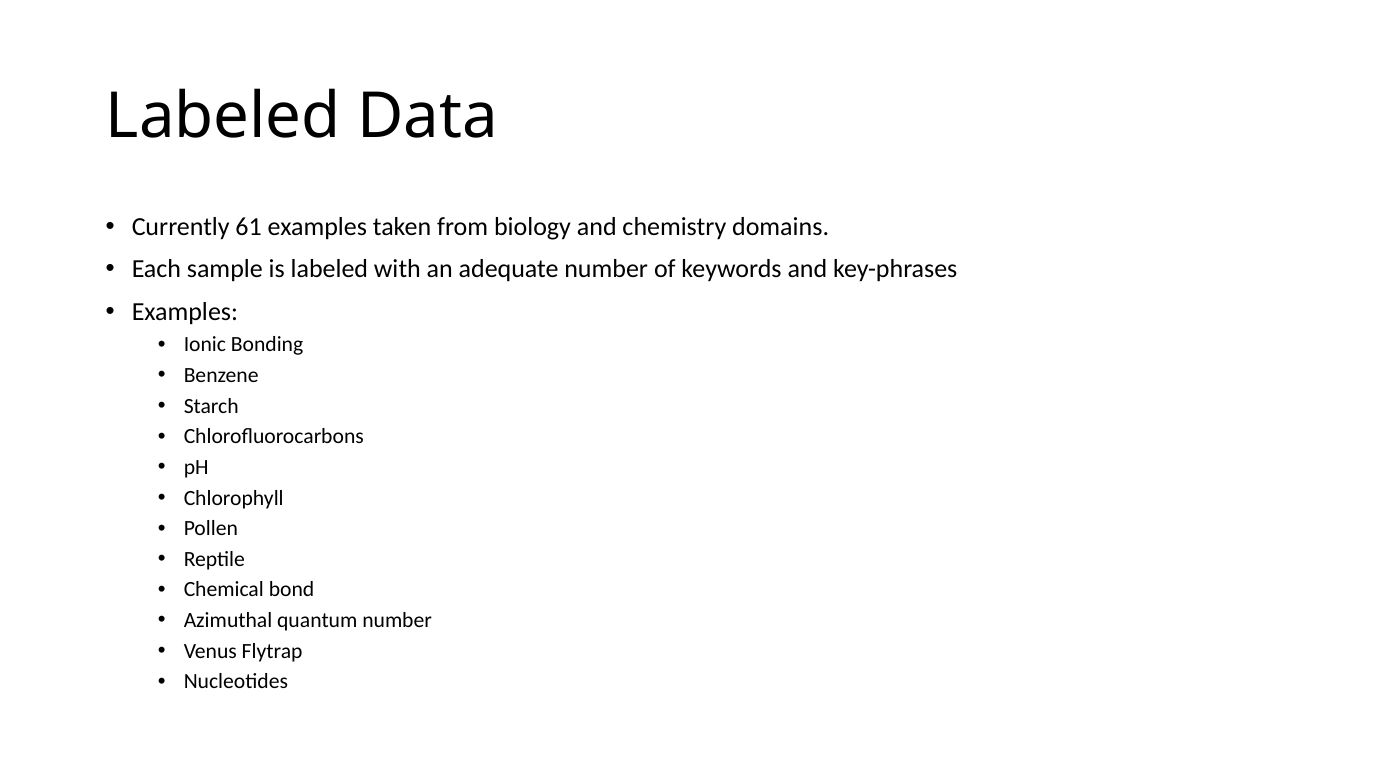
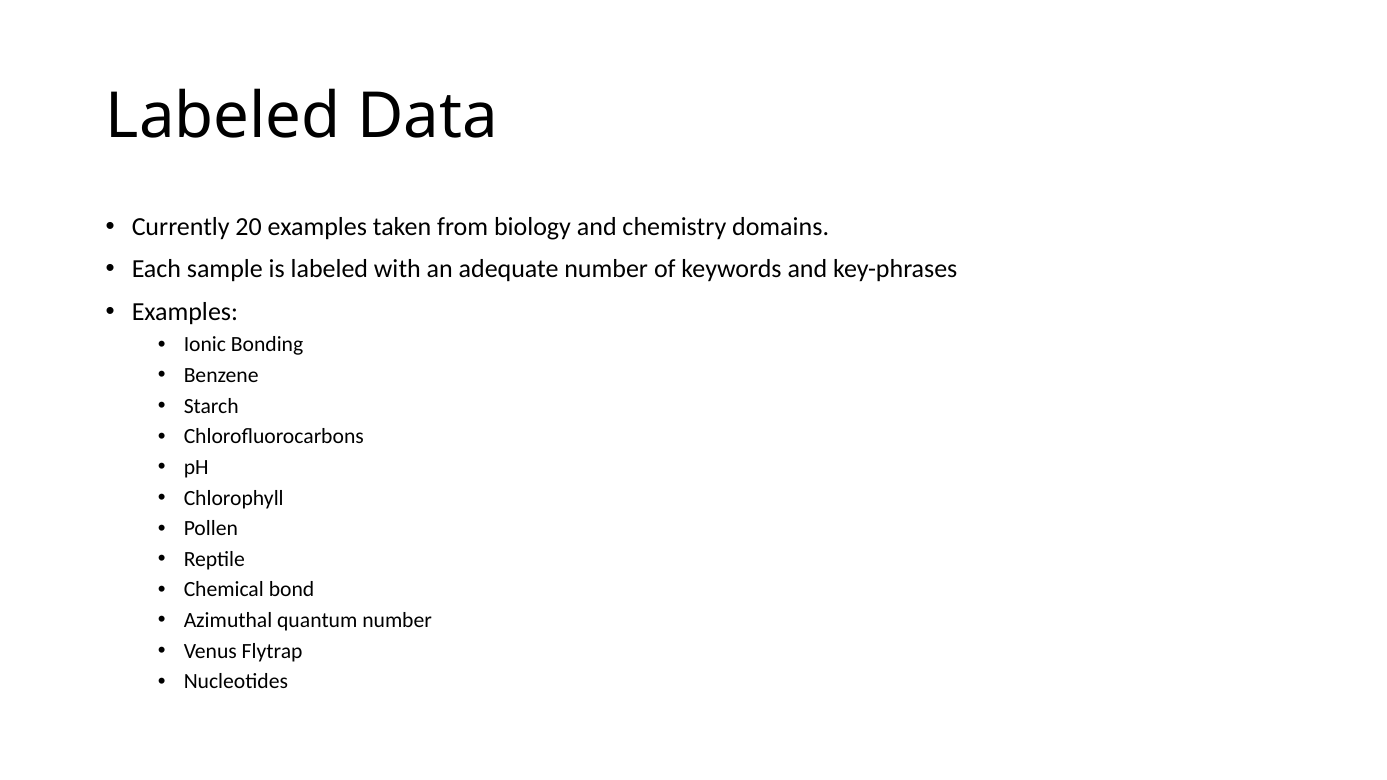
61: 61 -> 20 (249, 227)
